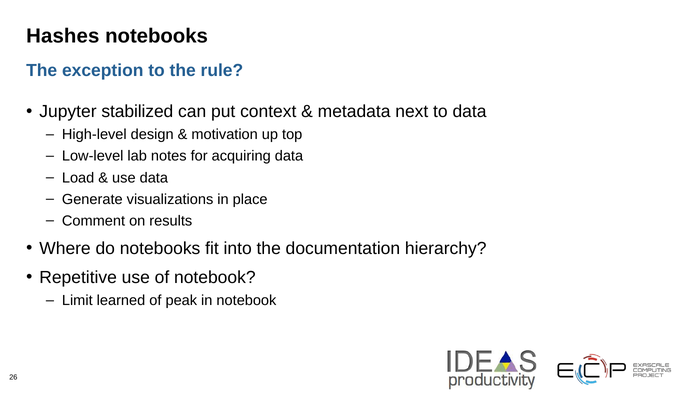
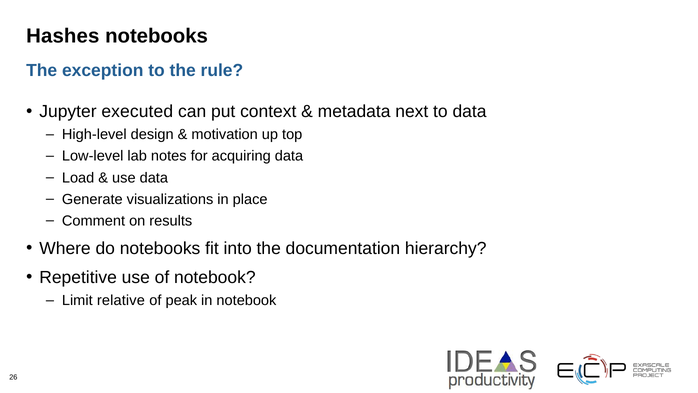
stabilized: stabilized -> executed (137, 111)
learned: learned -> relative (121, 300)
